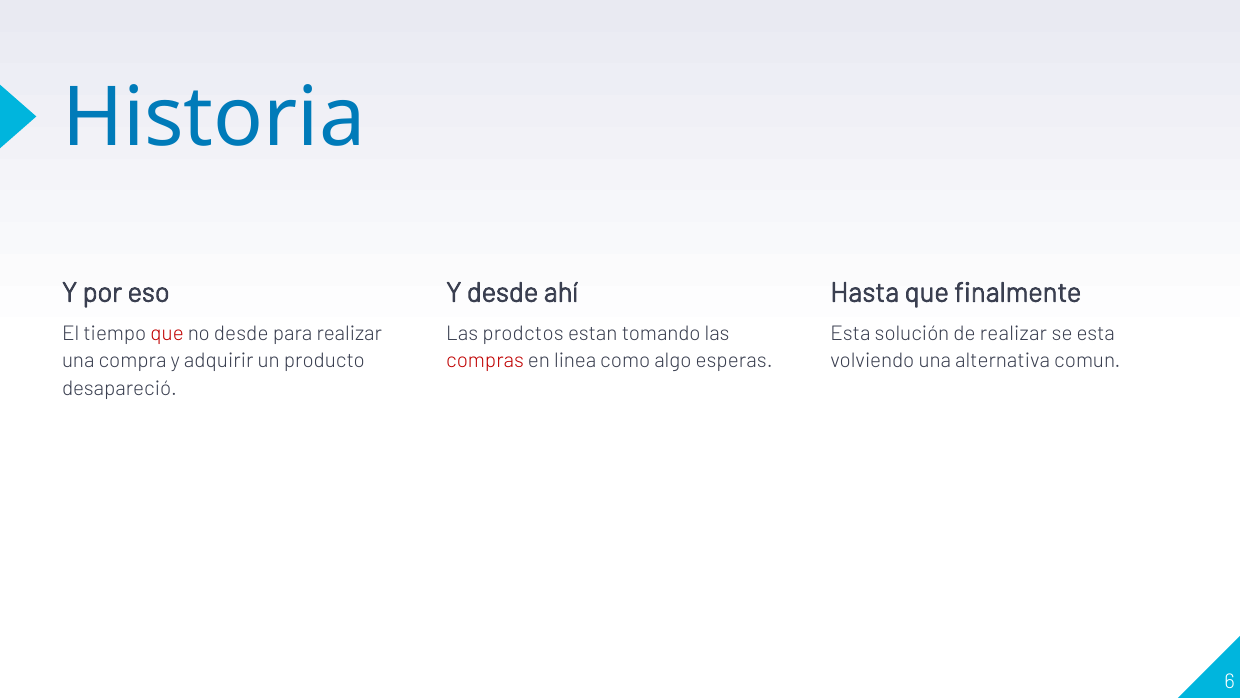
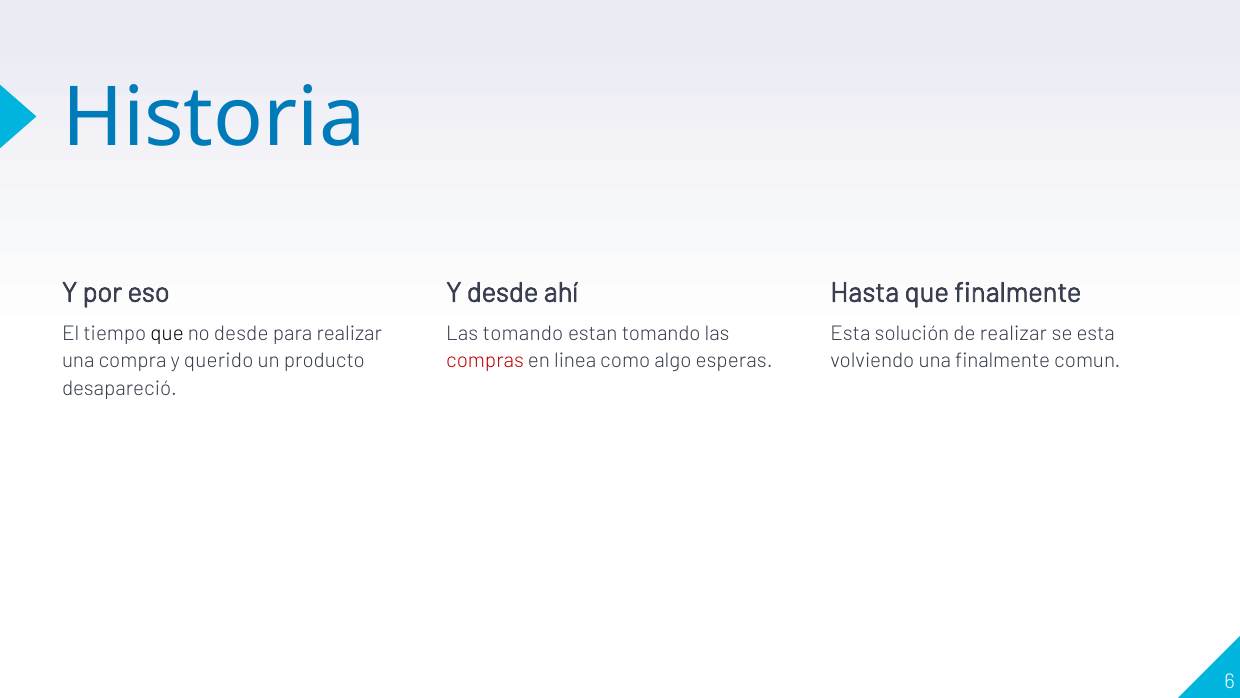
que colour: red -> black (167, 334)
Las prodctos: prodctos -> tomando (523, 334)
adquirir: adquirir -> querido (219, 361)
una alternativa: alternativa -> finalmente (1003, 361)
